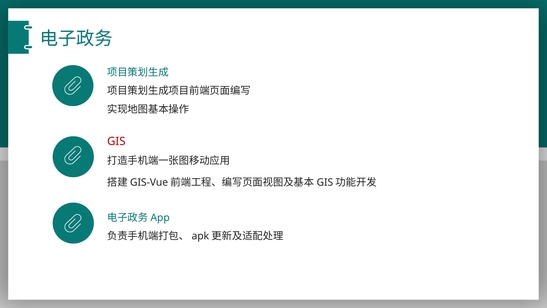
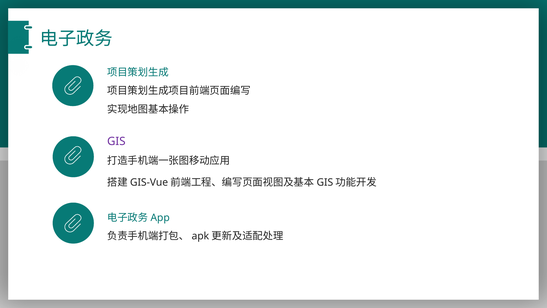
GIS colour: red -> purple (116, 141)
